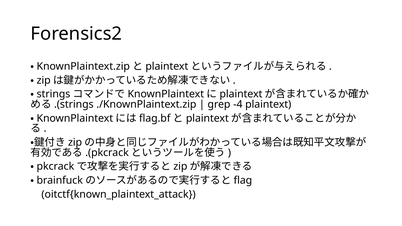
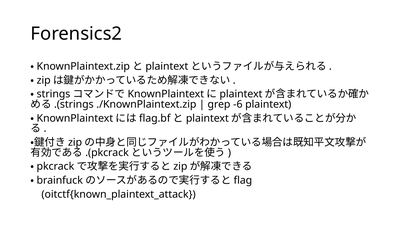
-4: -4 -> -6 (238, 104)
